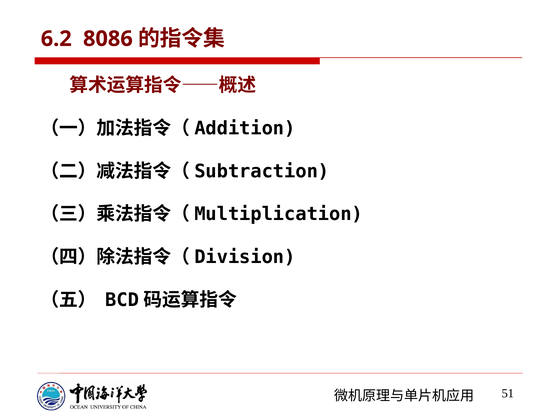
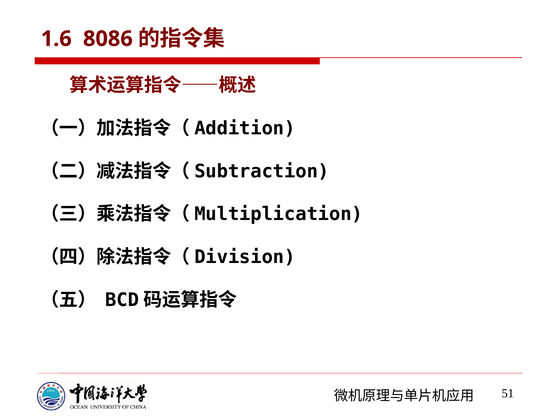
6.2: 6.2 -> 1.6 (56, 39)
